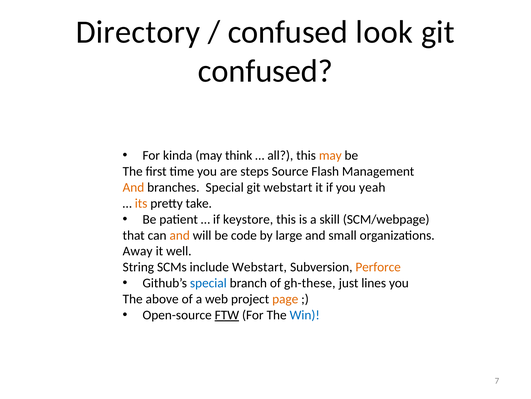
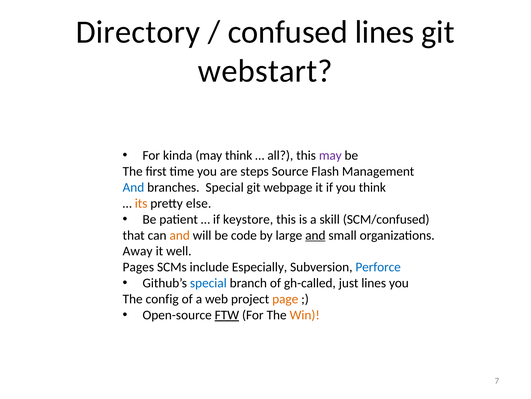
confused look: look -> lines (385, 32)
confused: confused -> webstart (265, 71)
may colour: orange -> purple (330, 155)
And colour: orange -> blue (133, 187)
git webstart: webstart -> webpage (288, 187)
you yeah: yeah -> think (372, 187)
take: take -> else (199, 203)
SCM/webpage: SCM/webpage -> SCM/confused (386, 219)
and underline: none -> present (315, 235)
String: String -> Pages (138, 267)
include Webstart: Webstart -> Especially (260, 267)
Perforce colour: orange -> blue (378, 267)
gh-these: gh-these -> gh-called (310, 283)
above: above -> config (162, 299)
Win colour: blue -> orange (305, 314)
